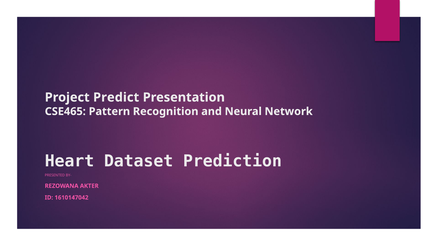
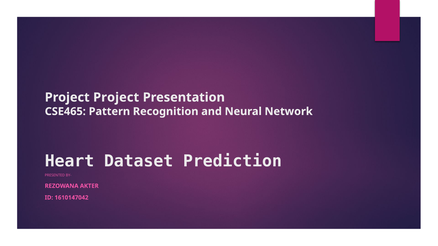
Project Predict: Predict -> Project (116, 97)
